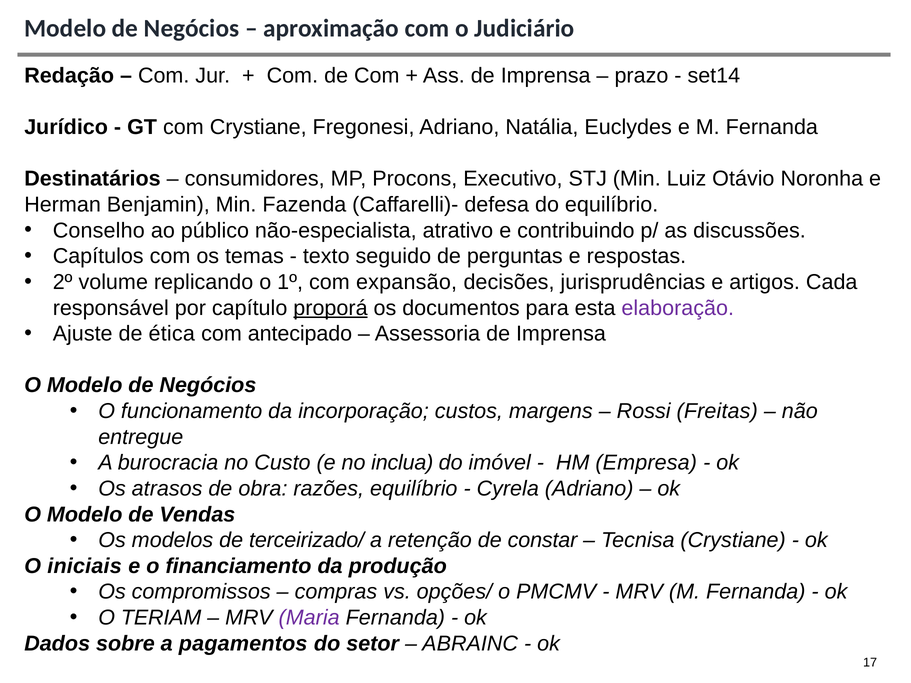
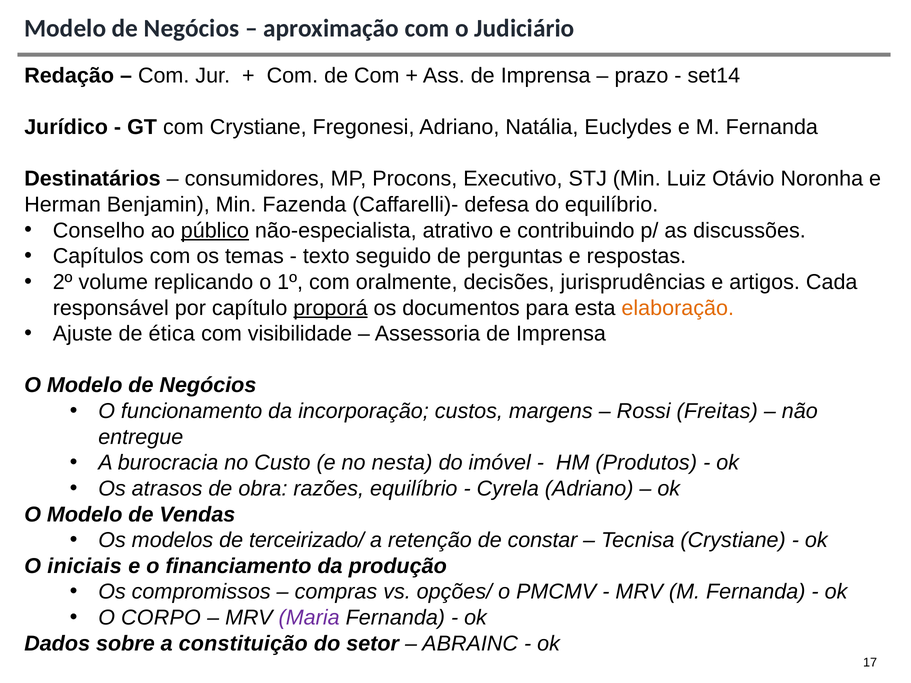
público underline: none -> present (215, 231)
expansão: expansão -> oralmente (407, 282)
elaboração colour: purple -> orange (678, 308)
antecipado: antecipado -> visibilidade (300, 334)
inclua: inclua -> nesta (402, 463)
Empresa: Empresa -> Produtos (646, 463)
TERIAM: TERIAM -> CORPO (161, 618)
pagamentos: pagamentos -> constituição (243, 644)
